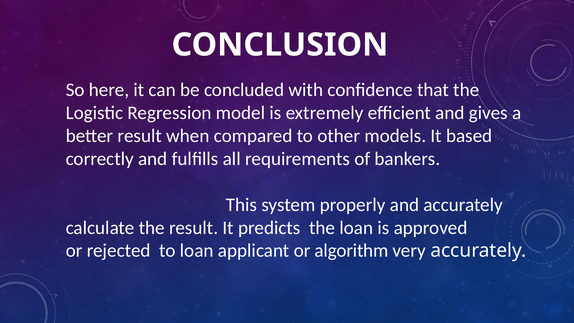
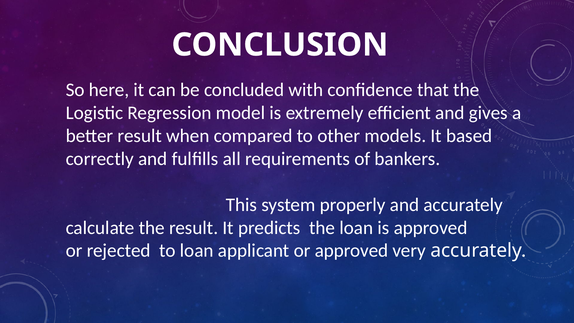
or algorithm: algorithm -> approved (351, 251)
